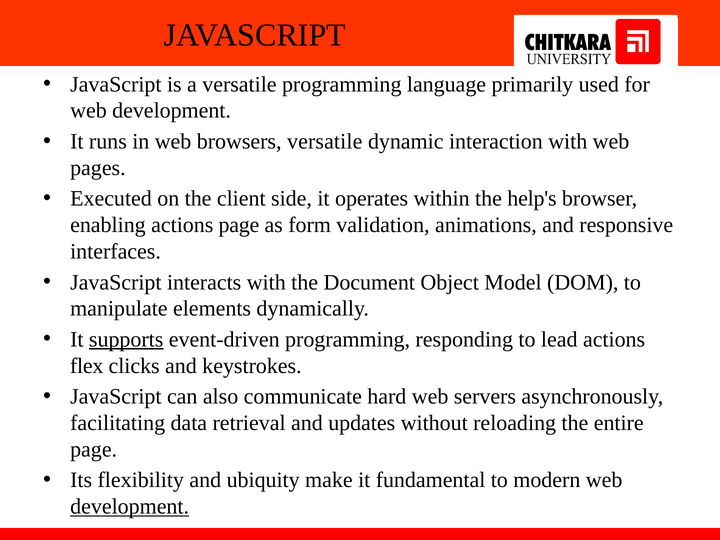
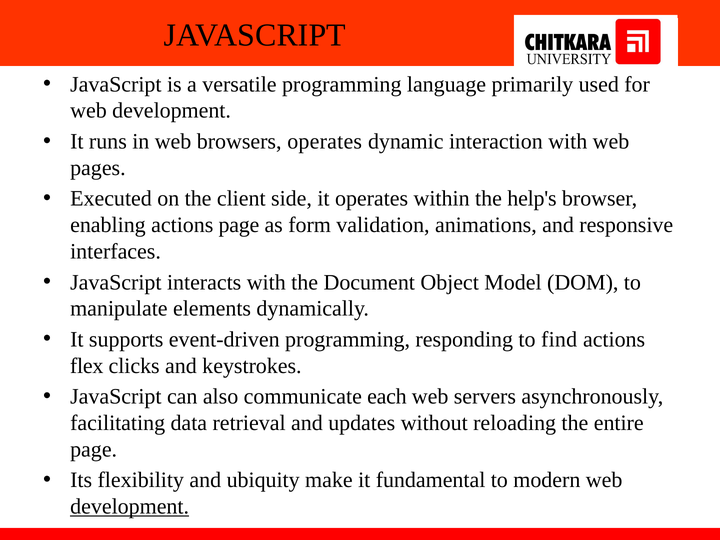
browsers versatile: versatile -> operates (325, 142)
supports underline: present -> none (126, 339)
lead: lead -> find (559, 339)
hard: hard -> each (387, 397)
